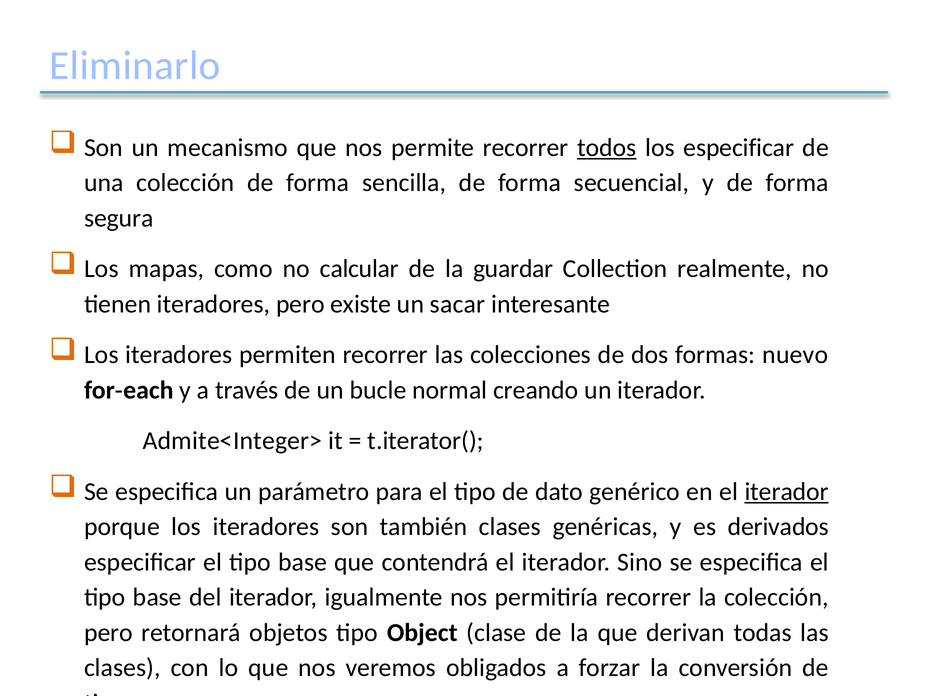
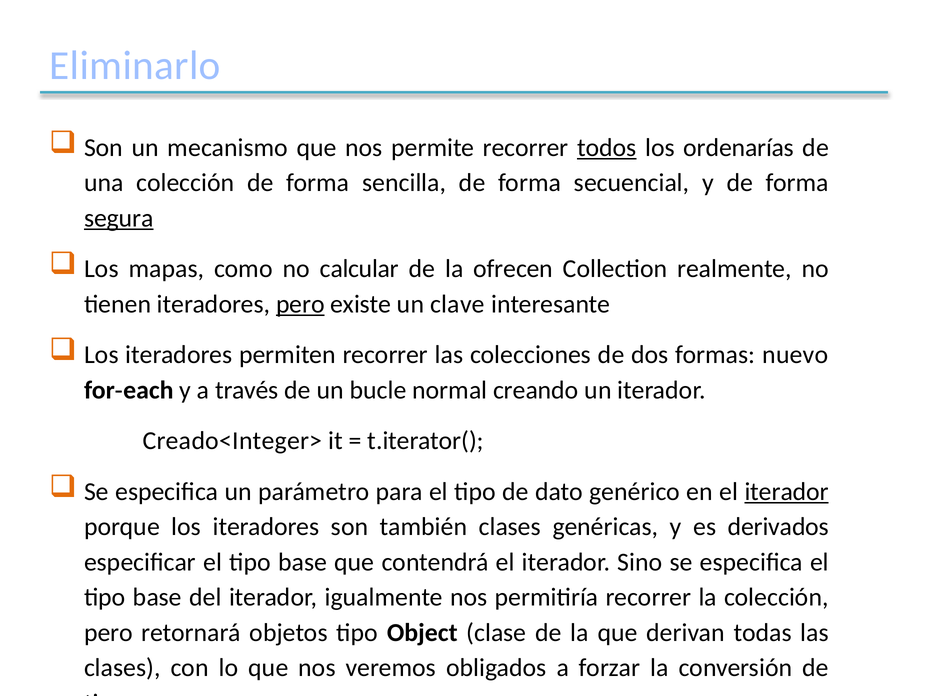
los especificar: especificar -> ordenarías (739, 148)
segura underline: none -> present (119, 218)
guardar: guardar -> ofrecen (513, 269)
pero underline: none -> present (300, 304)
sacar: sacar -> clave (457, 304)
Admite<Integer>: Admite<Integer> -> Creado<Integer> (232, 441)
